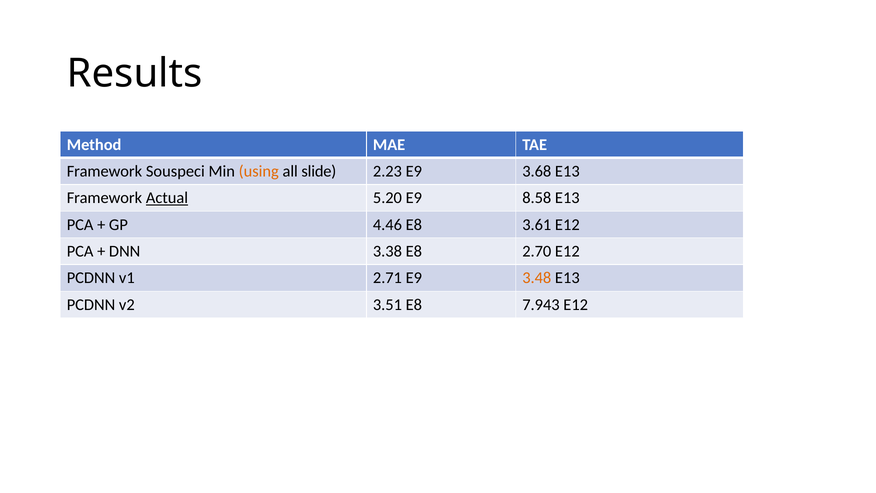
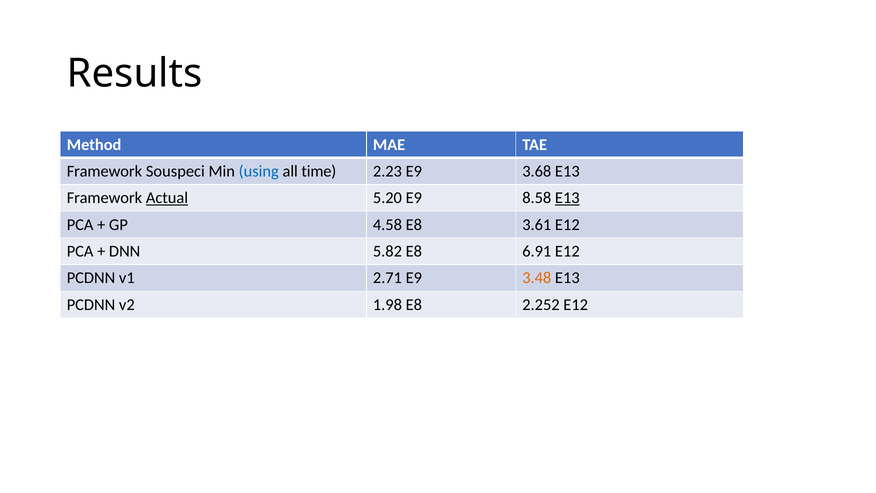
using colour: orange -> blue (259, 171)
slide: slide -> time (319, 171)
E13 underline: none -> present (567, 198)
4.46: 4.46 -> 4.58 (387, 225)
3.38: 3.38 -> 5.82 (387, 251)
2.70: 2.70 -> 6.91 (537, 251)
3.51: 3.51 -> 1.98 (387, 305)
7.943: 7.943 -> 2.252 (541, 305)
